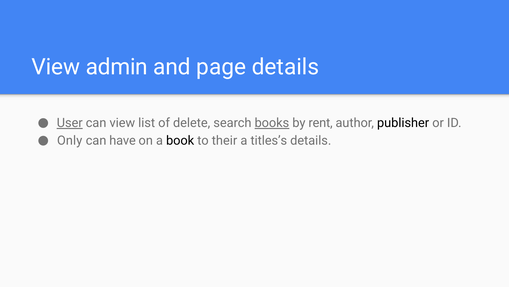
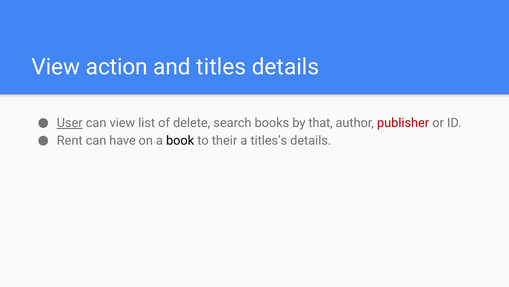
admin: admin -> action (117, 67)
page: page -> titles (221, 67)
books underline: present -> none (272, 123)
rent: rent -> that (321, 123)
publisher colour: black -> red (403, 123)
Only: Only -> Rent (70, 140)
